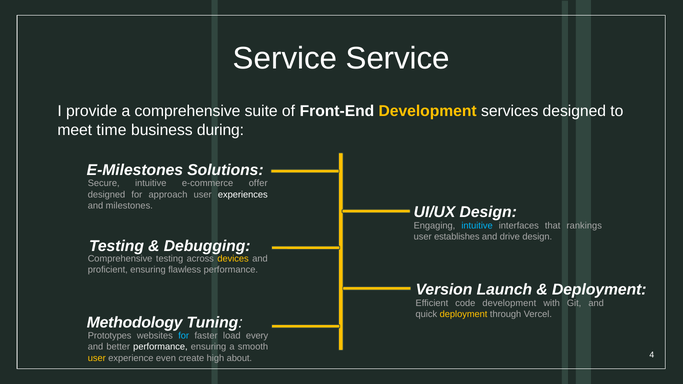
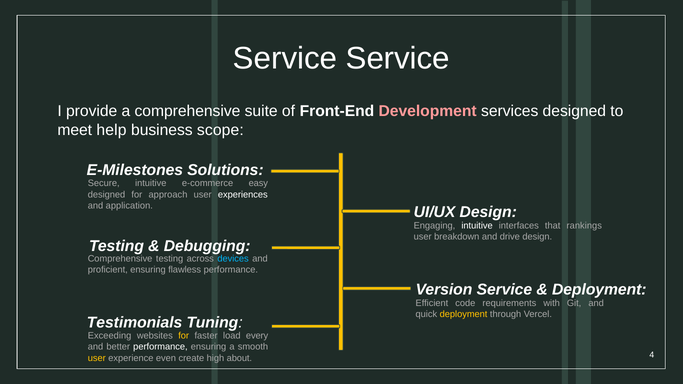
Development colour: yellow -> pink (428, 111)
time: time -> help (111, 130)
during: during -> scope (220, 130)
offer: offer -> easy (258, 184)
milestones: milestones -> application (129, 206)
intuitive colour: light blue -> white (477, 226)
establishes: establishes -> breakdown (457, 237)
devices colour: yellow -> light blue (233, 259)
Version Launch: Launch -> Service (504, 290)
code development: development -> requirements (509, 303)
Methodology: Methodology -> Testimonials (135, 323)
Prototypes: Prototypes -> Exceeding (110, 336)
for colour: light blue -> yellow (184, 336)
